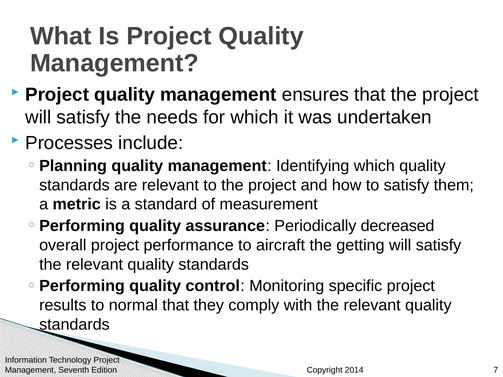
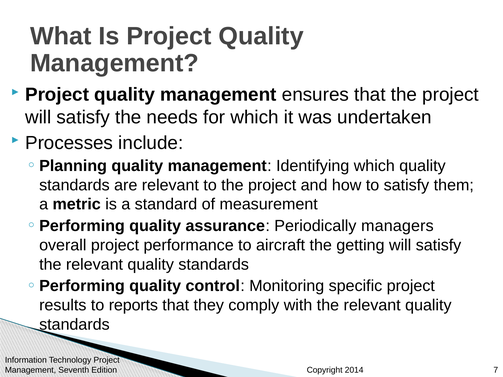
decreased: decreased -> managers (397, 226)
normal: normal -> reports (133, 305)
